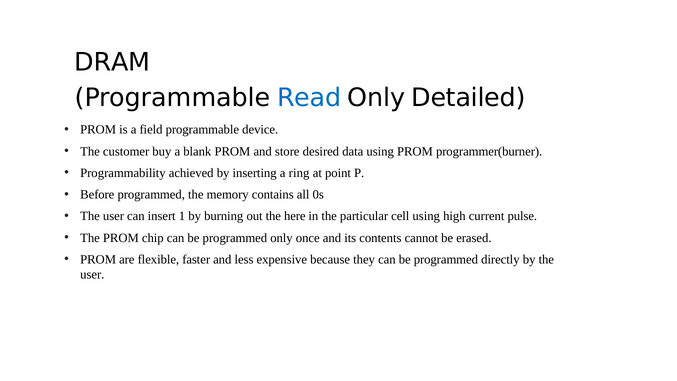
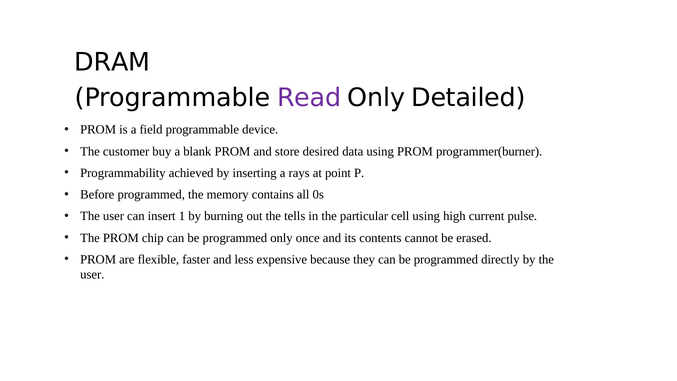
Read colour: blue -> purple (309, 98)
ring: ring -> rays (299, 173)
here: here -> tells (295, 216)
